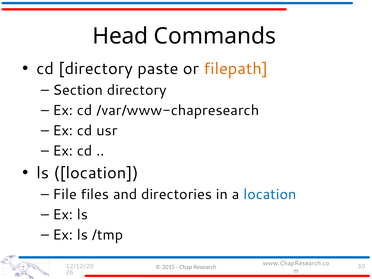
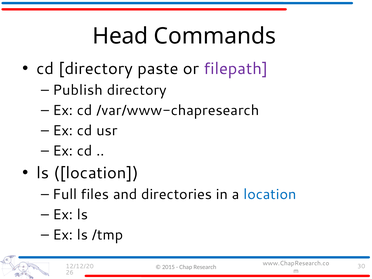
filepath colour: orange -> purple (236, 69)
Section: Section -> Publish (78, 90)
File: File -> Full (65, 194)
